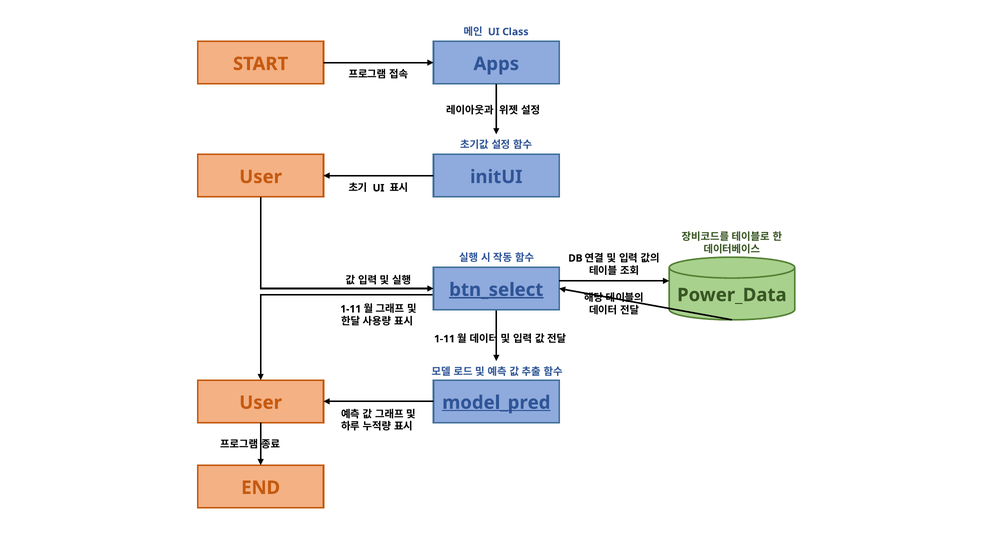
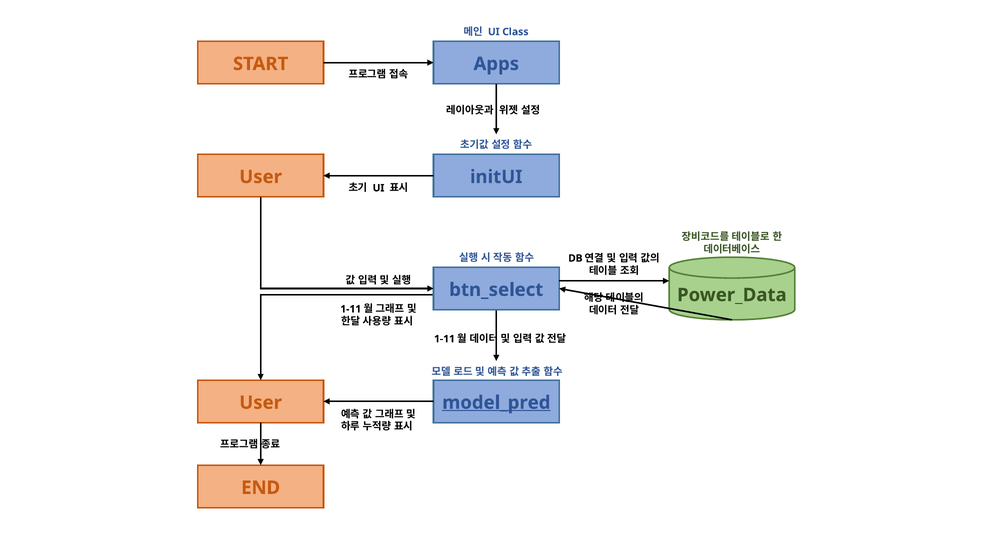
btn_select underline: present -> none (496, 289)
